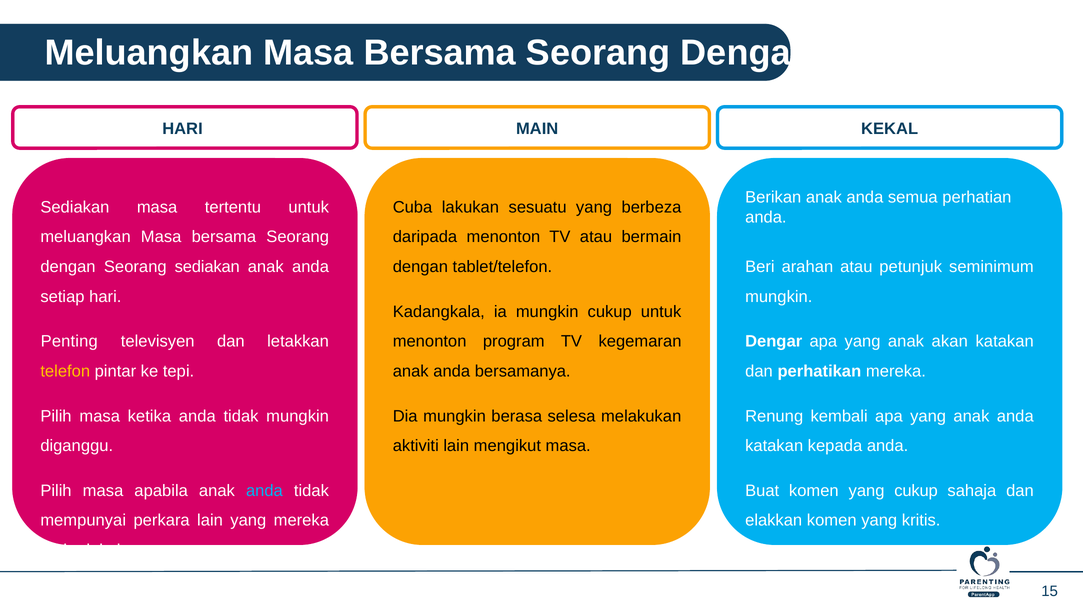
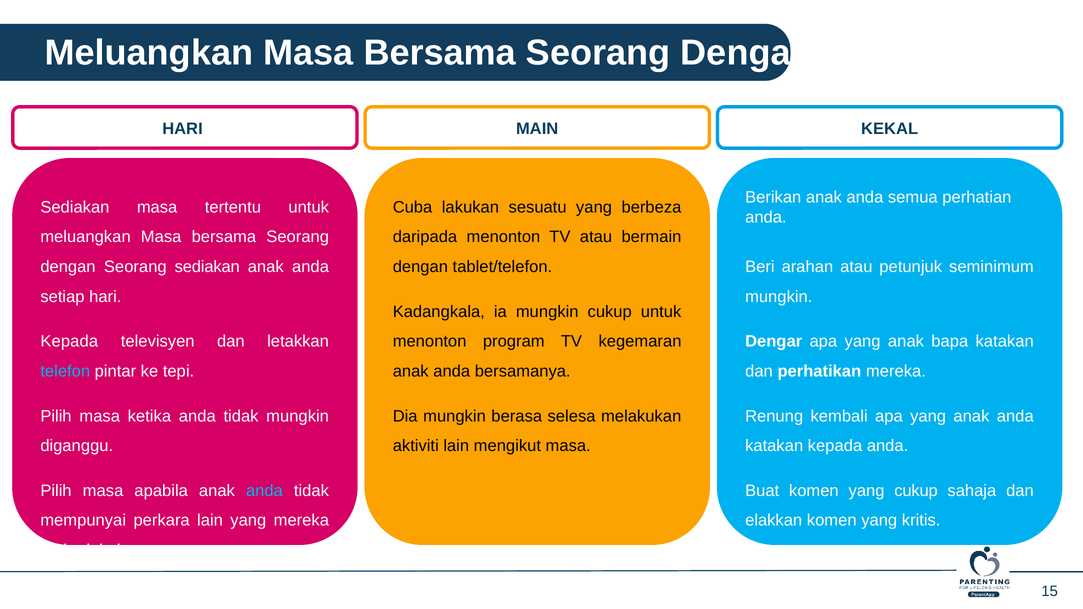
Penting: Penting -> Kepada (69, 342)
akan: akan -> bapa (950, 342)
telefon colour: yellow -> light blue (65, 371)
